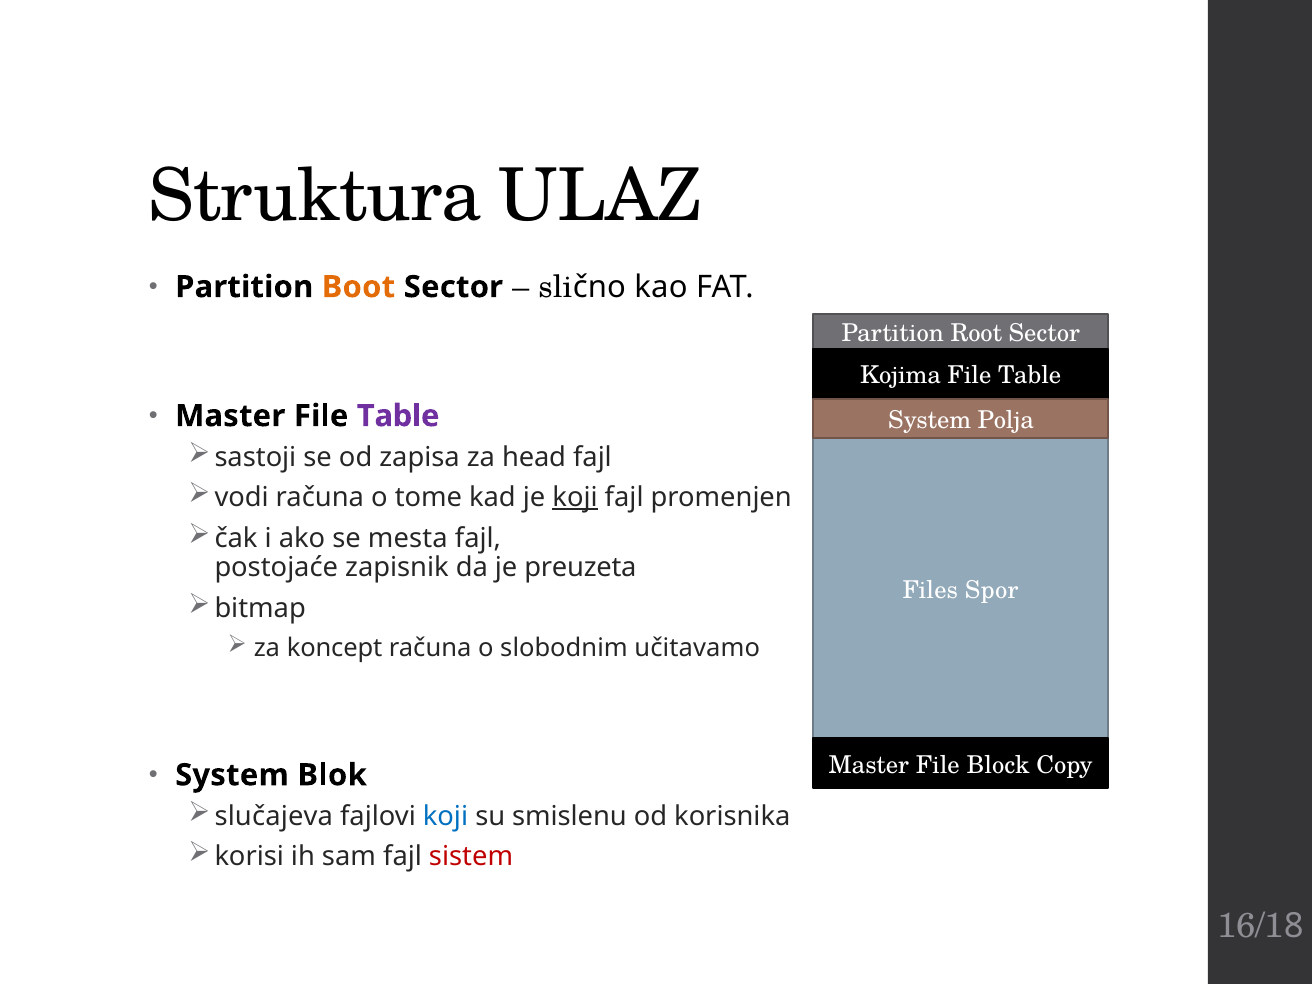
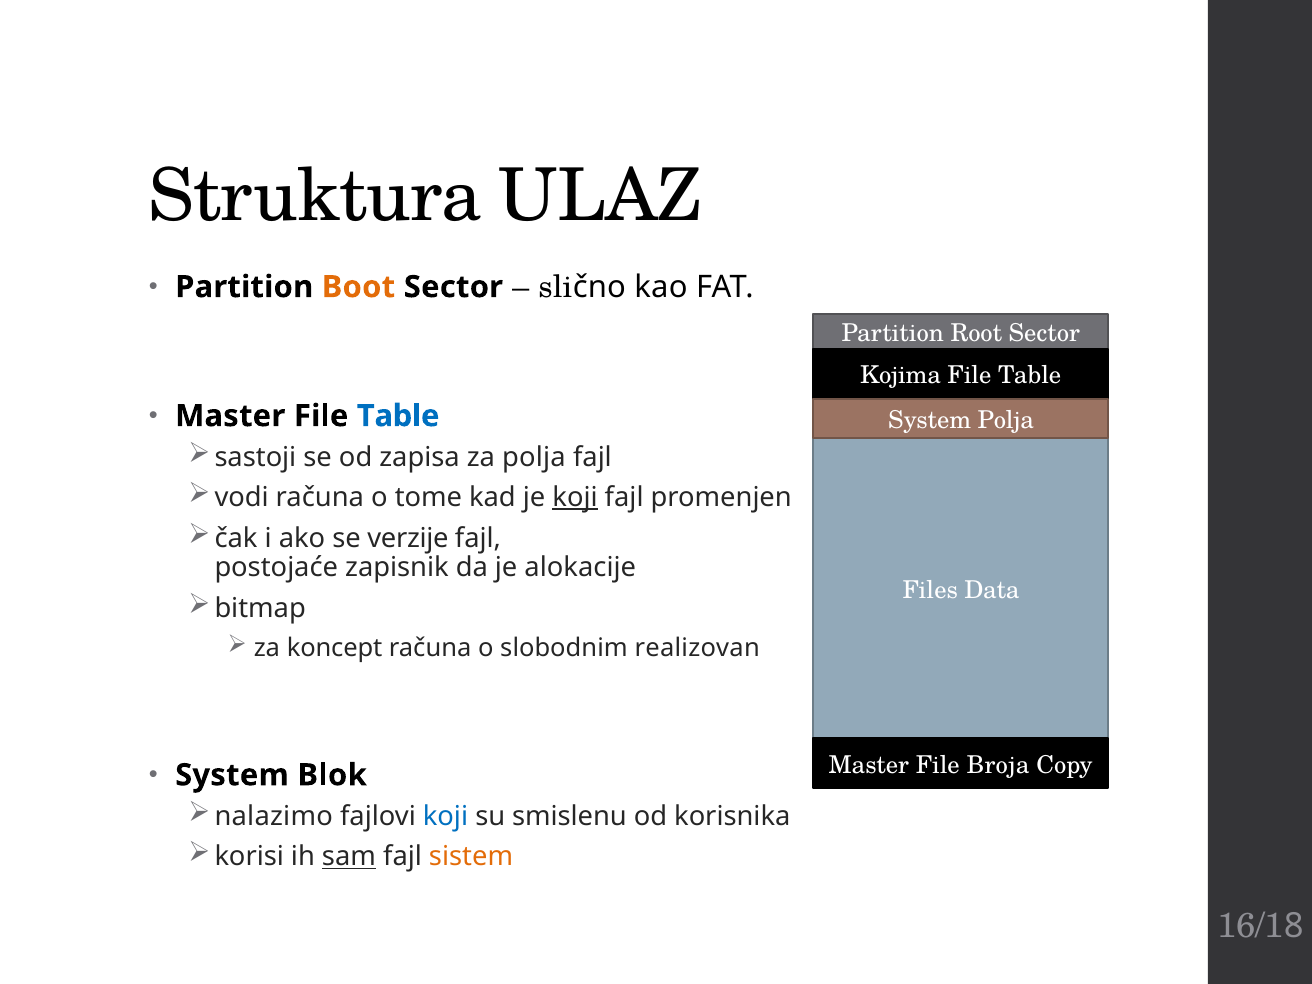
Table colour: purple -> blue (398, 416)
za head: head -> polja (534, 457)
mesta: mesta -> verzije (408, 538)
preuzeta: preuzeta -> alokacije (580, 568)
Spor: Spor -> Data (992, 590)
učitavamo: učitavamo -> realizovan (697, 648)
Block: Block -> Broja (998, 765)
slučajeva: slučajeva -> nalazimo (274, 816)
sam underline: none -> present (349, 857)
sistem colour: red -> orange (471, 857)
